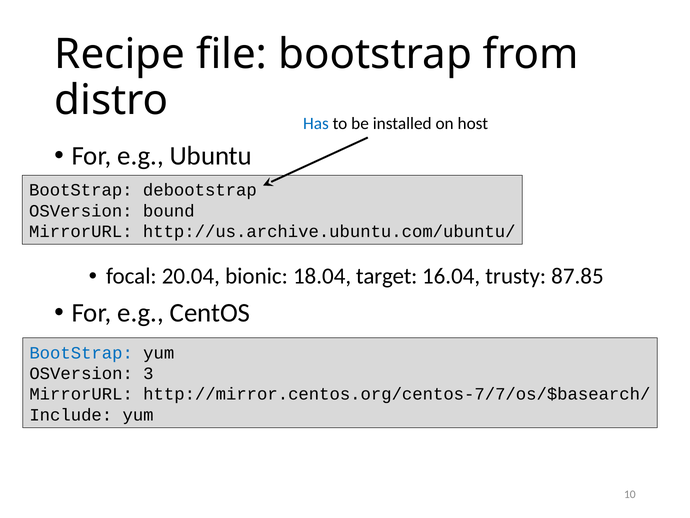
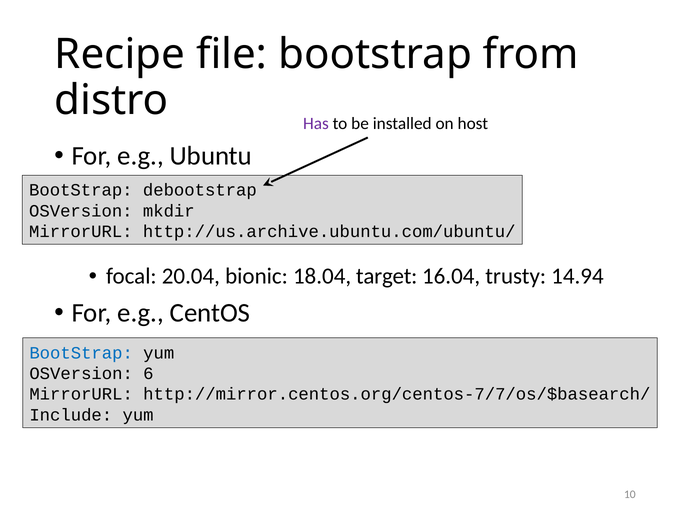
Has colour: blue -> purple (316, 124)
bound: bound -> mkdir (169, 211)
87.85: 87.85 -> 14.94 (577, 276)
3: 3 -> 6 (148, 373)
